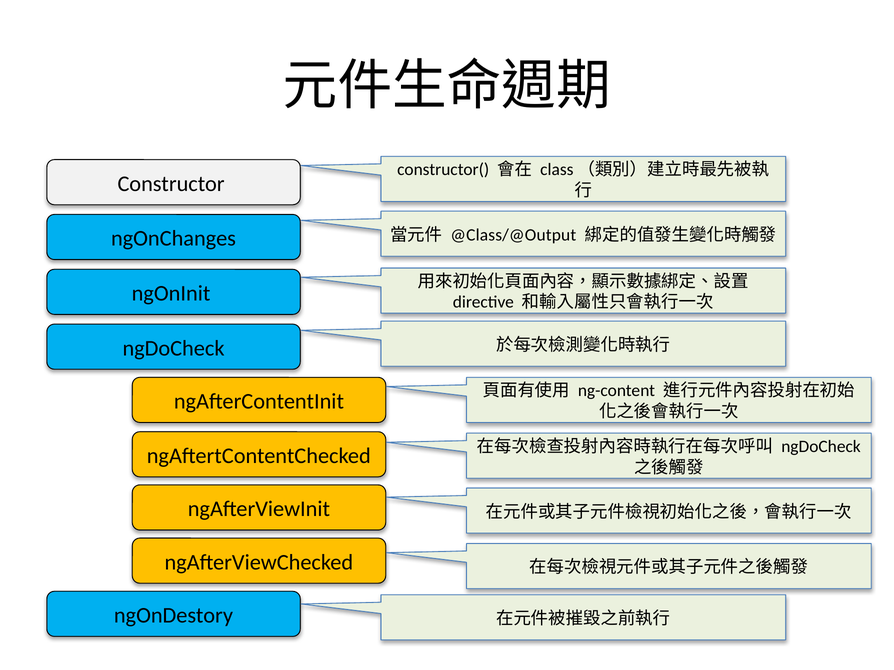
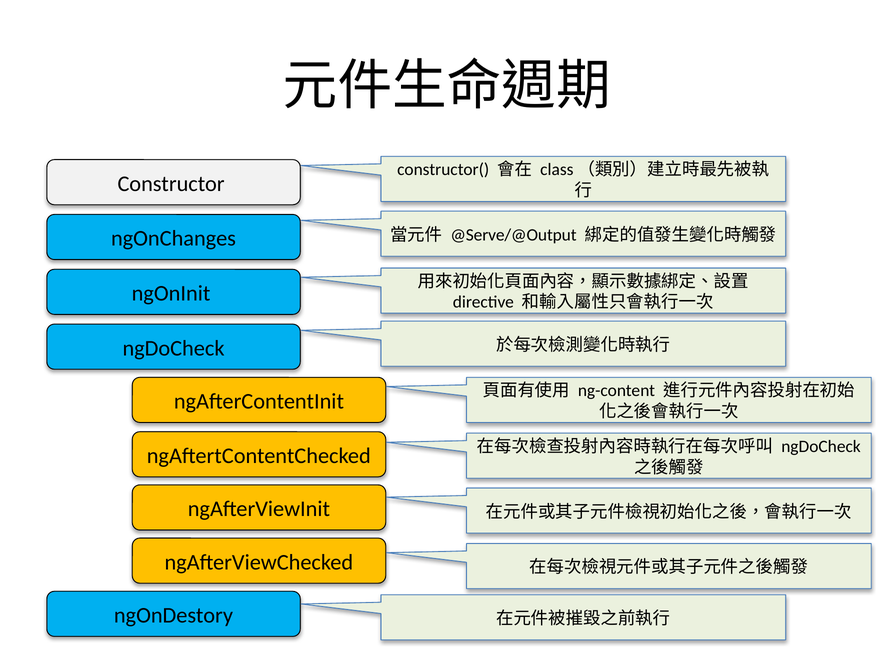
@Class/@Output: @Class/@Output -> @Serve/@Output (513, 235)
